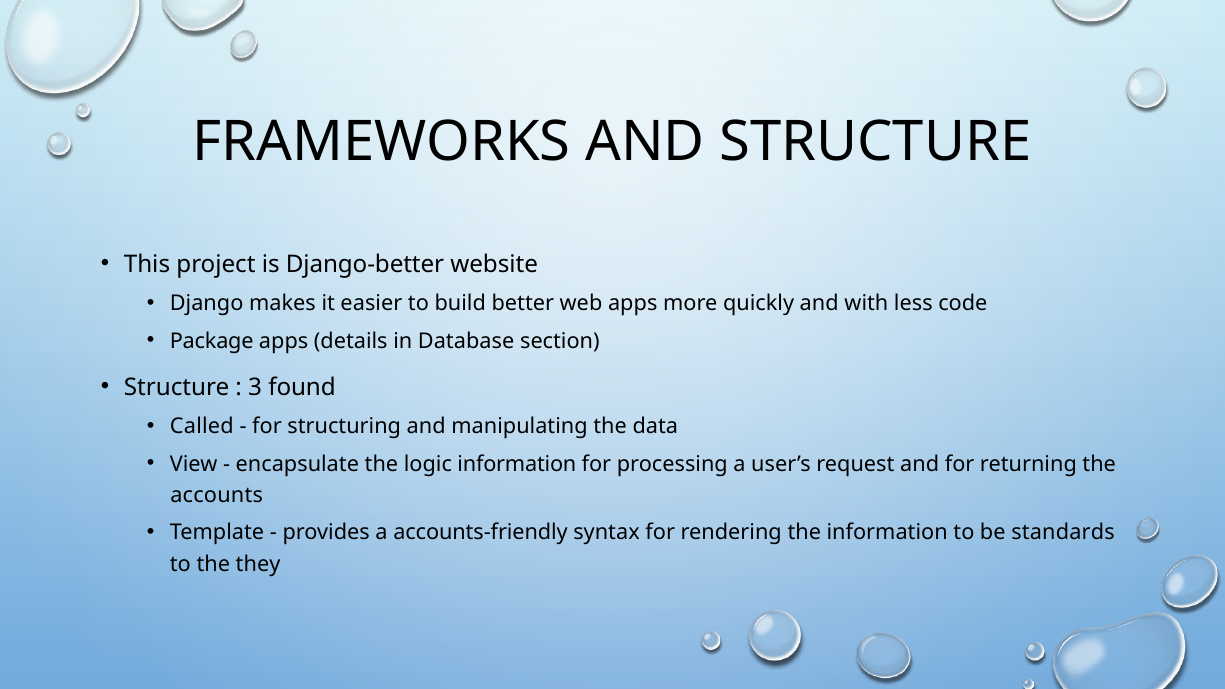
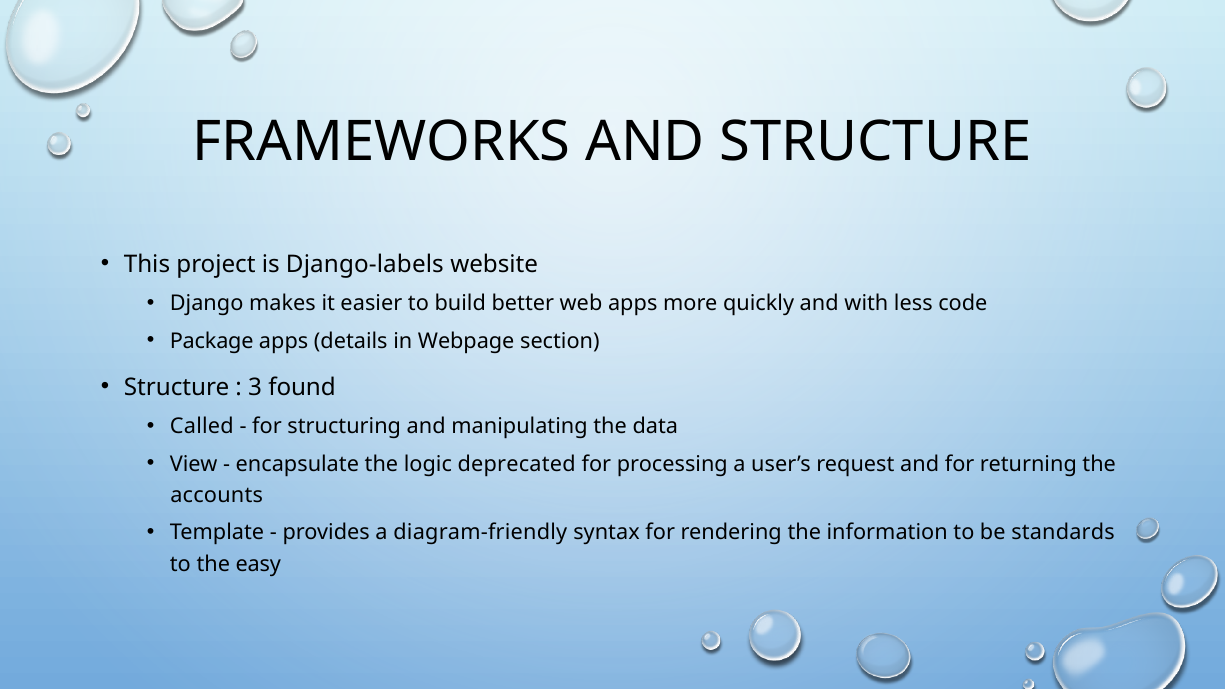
Django-better: Django-better -> Django-labels (365, 264)
Database: Database -> Webpage (466, 341)
logic information: information -> deprecated (517, 464)
accounts-friendly: accounts-friendly -> diagram-friendly (480, 533)
they: they -> easy (258, 564)
